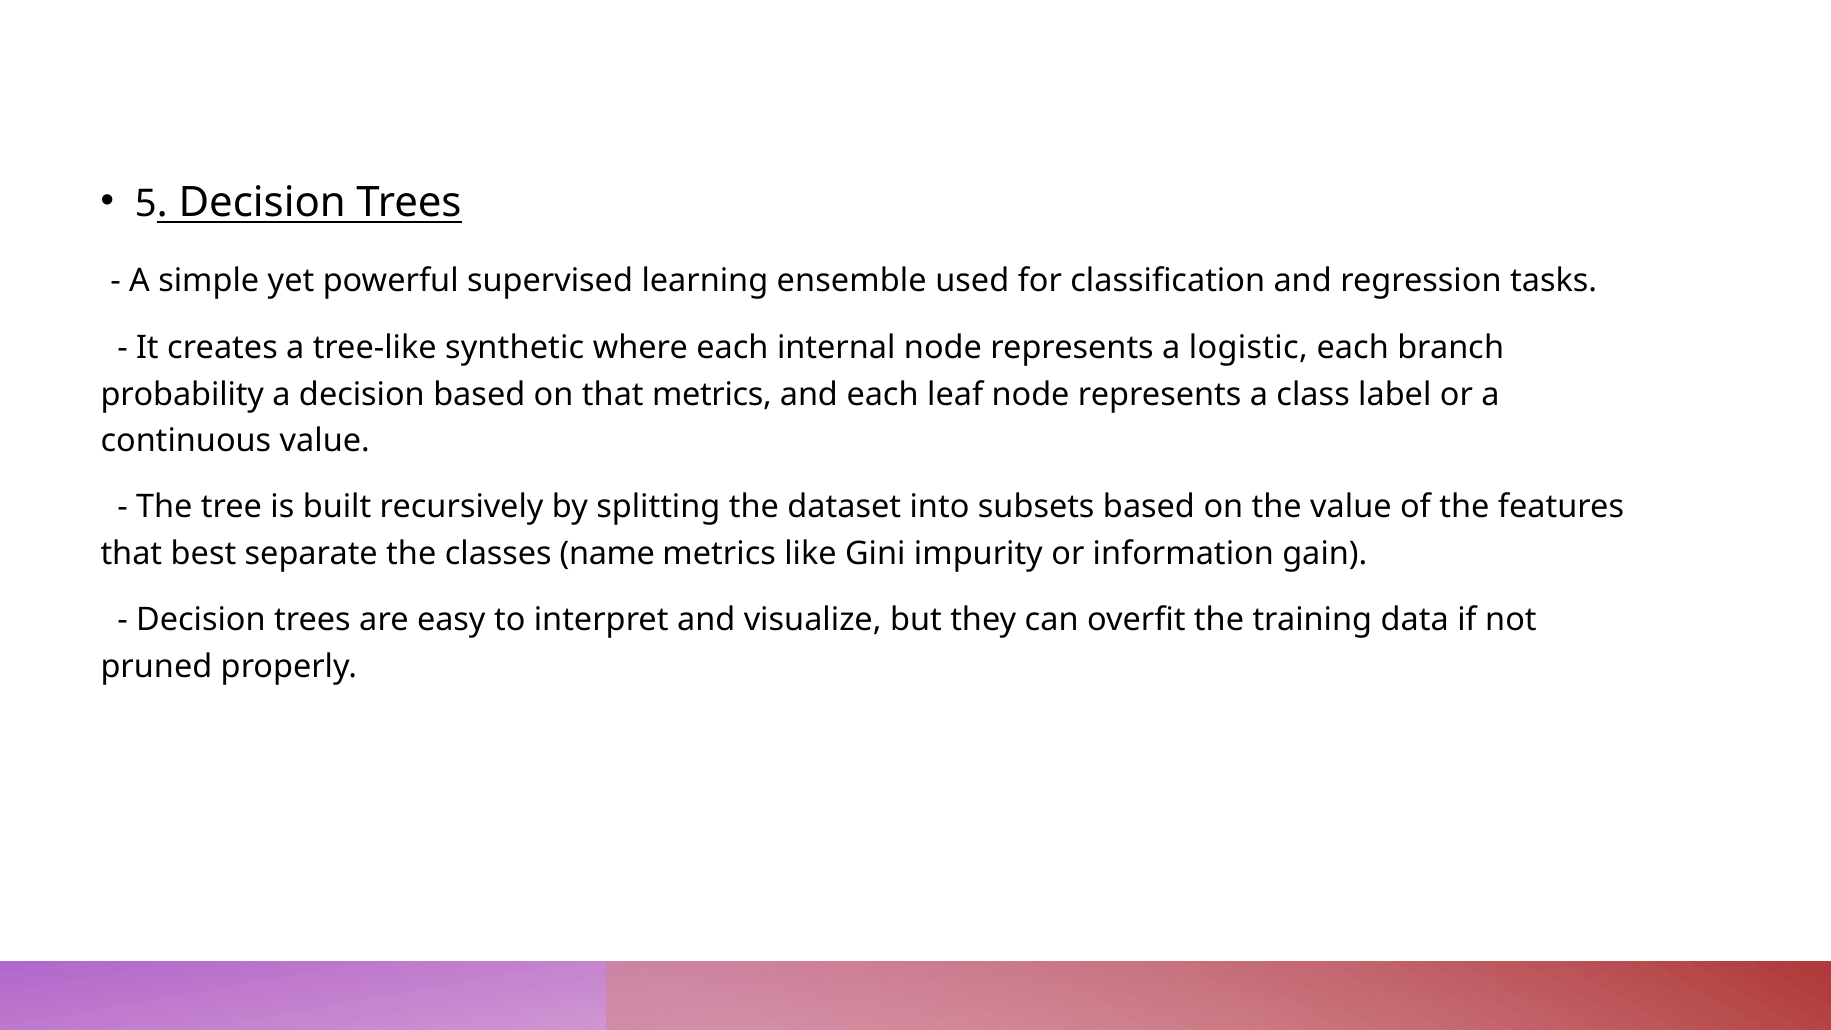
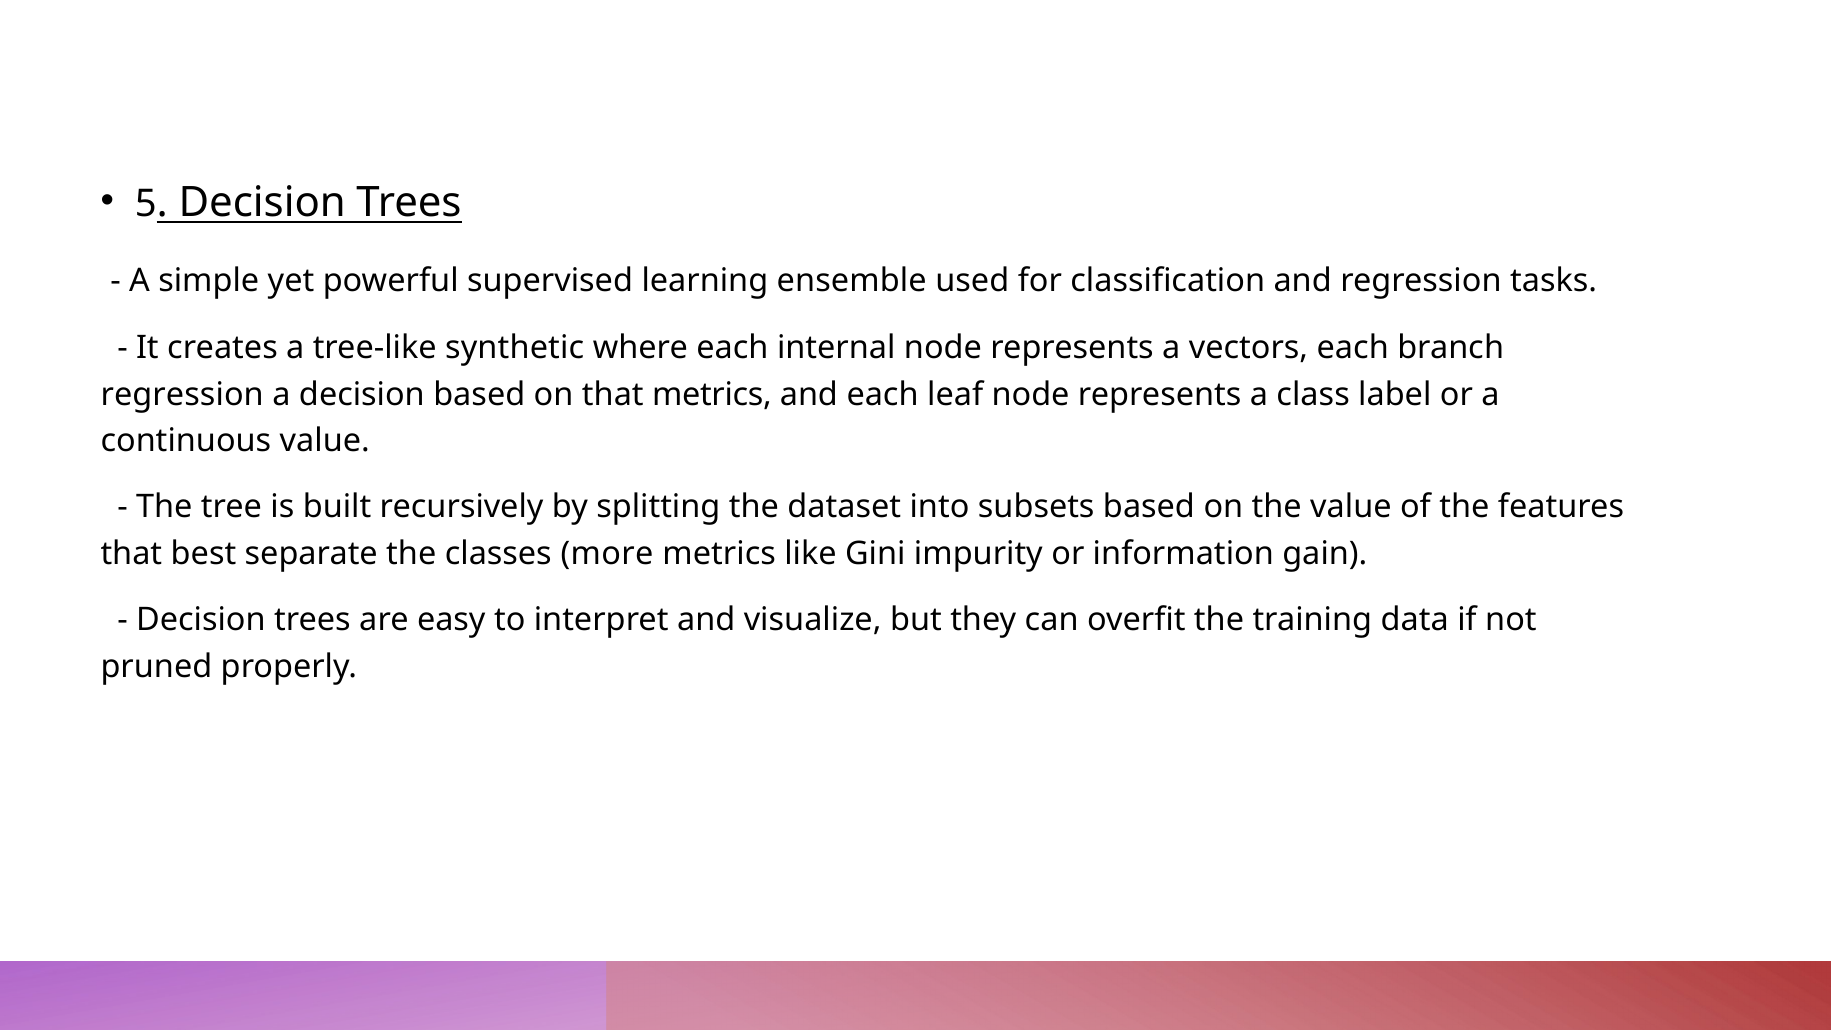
logistic: logistic -> vectors (1249, 348)
probability: probability -> regression (182, 394)
name: name -> more (607, 554)
